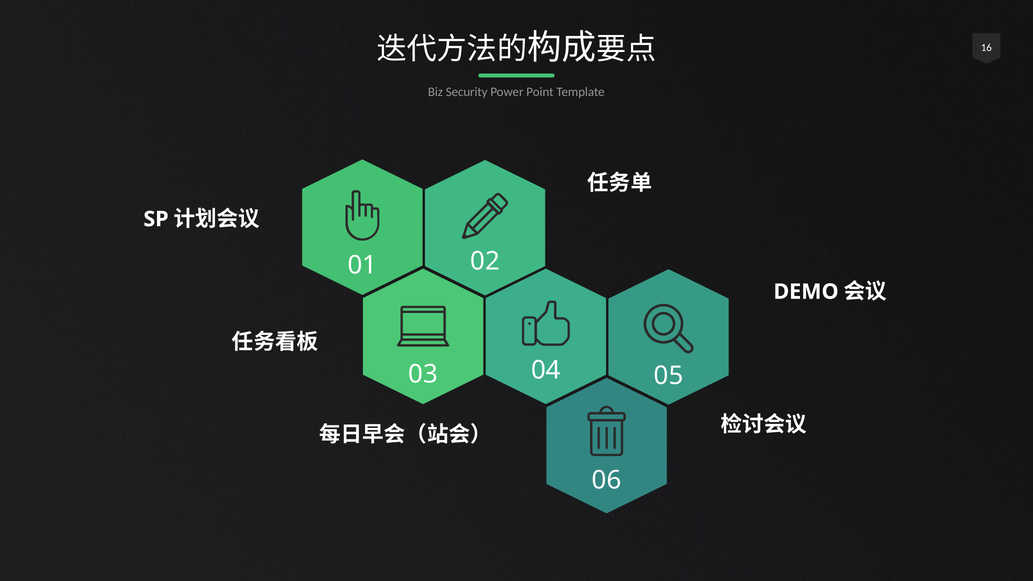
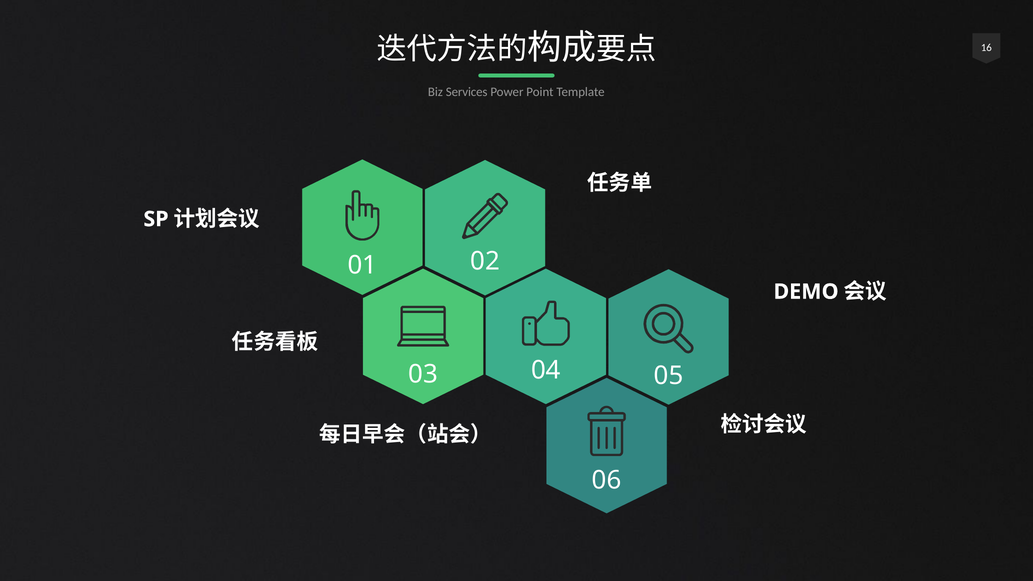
Security: Security -> Services (467, 92)
